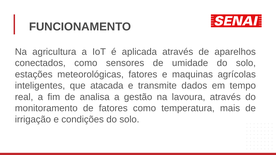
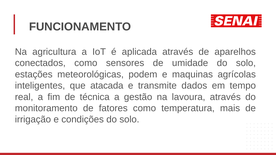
meteorológicas fatores: fatores -> podem (143, 74)
analisa: analisa -> técnica (95, 97)
